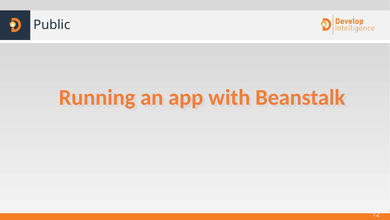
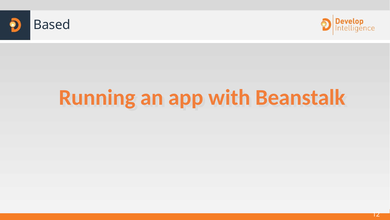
Public: Public -> Based (52, 25)
